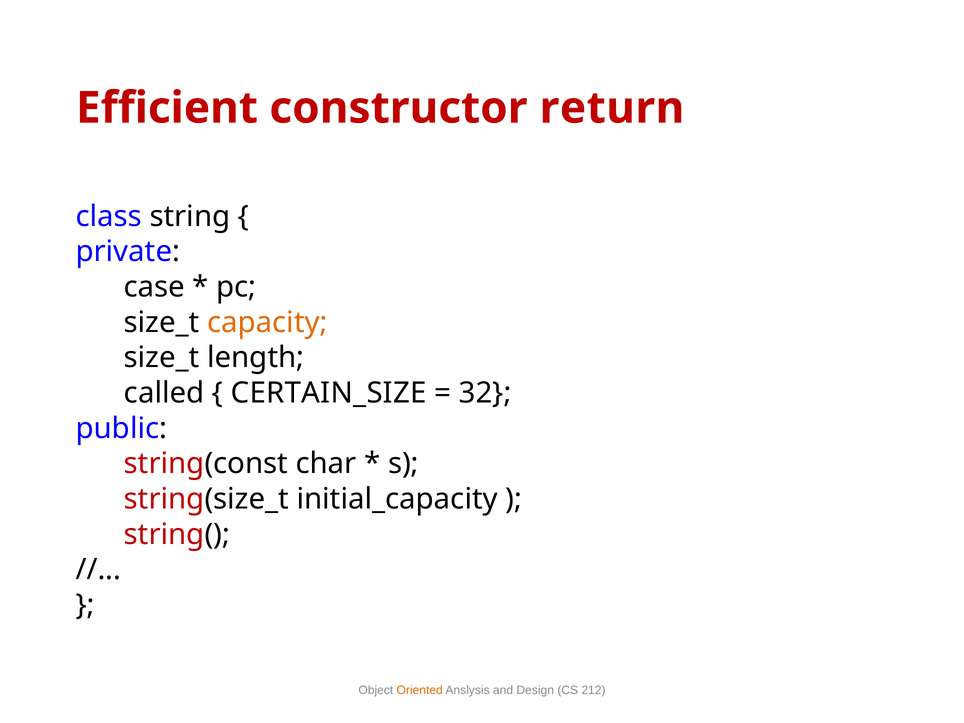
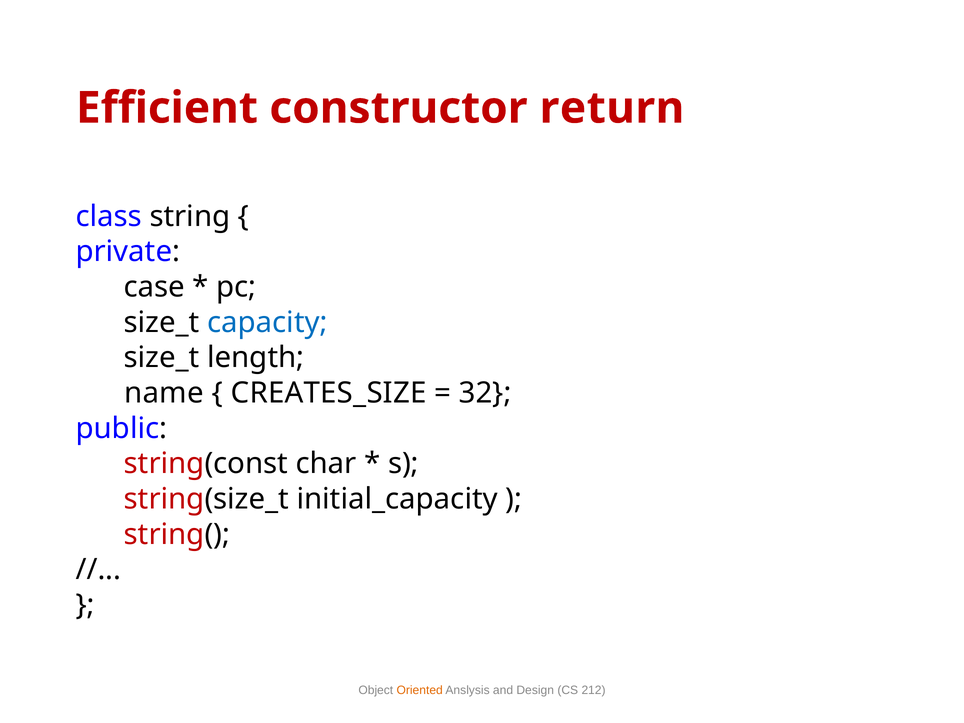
capacity colour: orange -> blue (267, 322)
called: called -> name (164, 393)
CERTAIN_SIZE: CERTAIN_SIZE -> CREATES_SIZE (329, 393)
